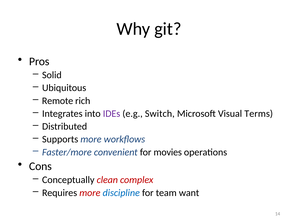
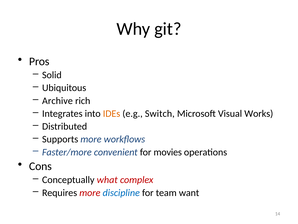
Remote: Remote -> Archive (57, 101)
IDEs colour: purple -> orange (112, 113)
Terms: Terms -> Works (259, 113)
clean: clean -> what (107, 179)
